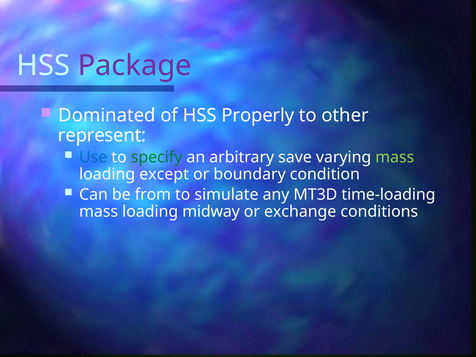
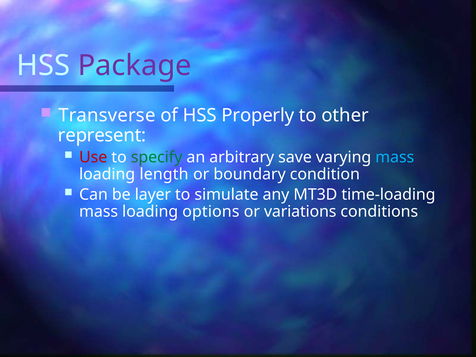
Dominated: Dominated -> Transverse (107, 115)
Use colour: blue -> red (93, 157)
mass colour: light green -> light blue (395, 157)
except: except -> length (164, 174)
from: from -> layer (153, 195)
midway: midway -> options (211, 212)
exchange: exchange -> variations (300, 212)
